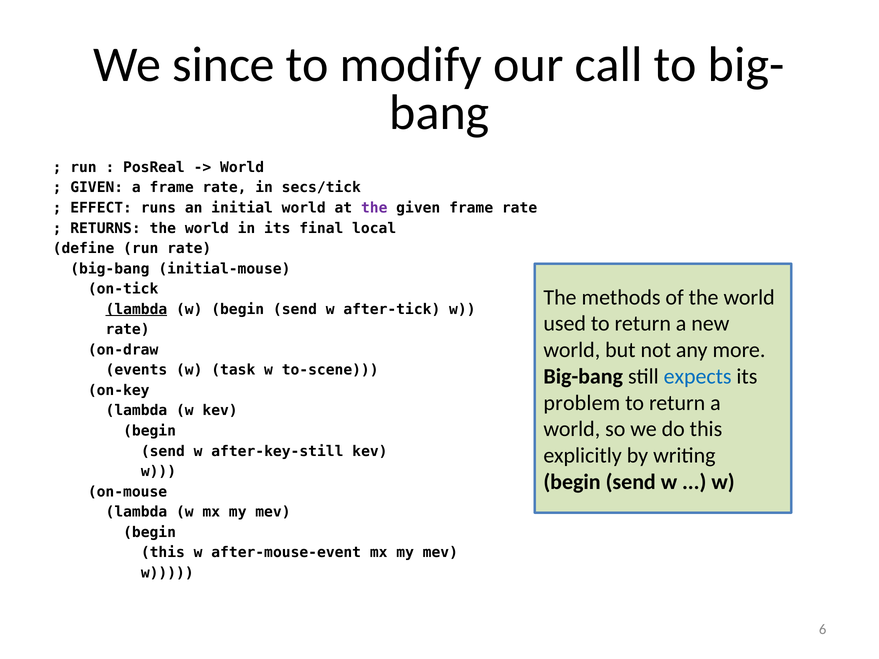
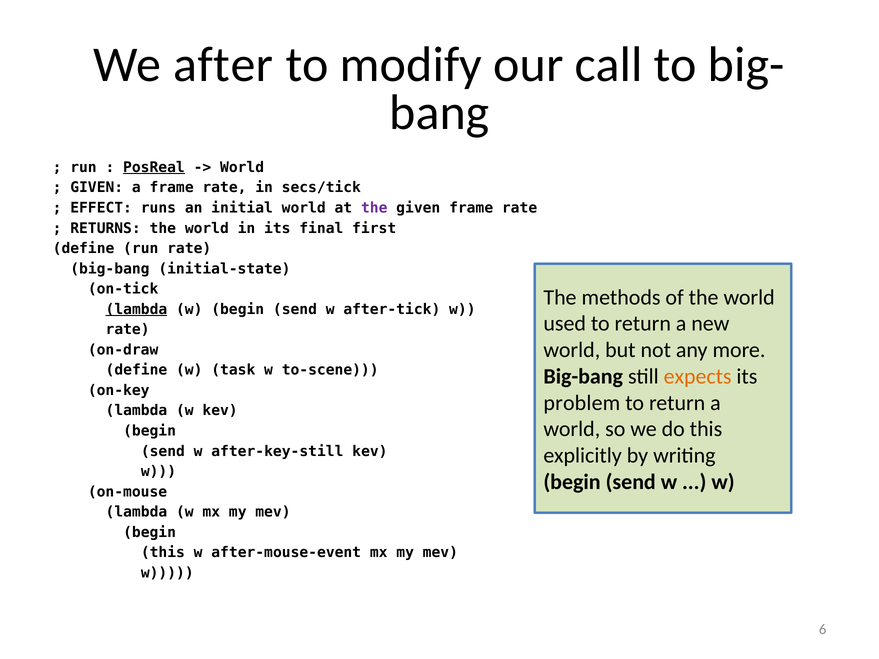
since: since -> after (223, 65)
PosReal underline: none -> present (154, 167)
local: local -> first (374, 228)
initial-mouse: initial-mouse -> initial-state (224, 269)
events: events -> define (136, 370)
expects colour: blue -> orange (698, 377)
